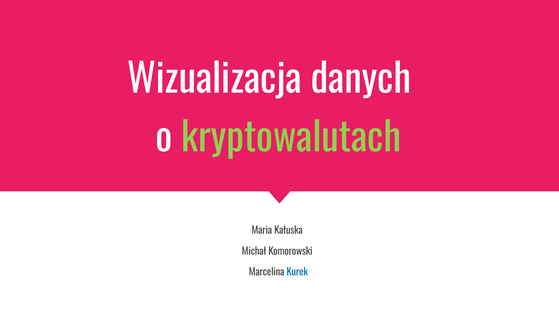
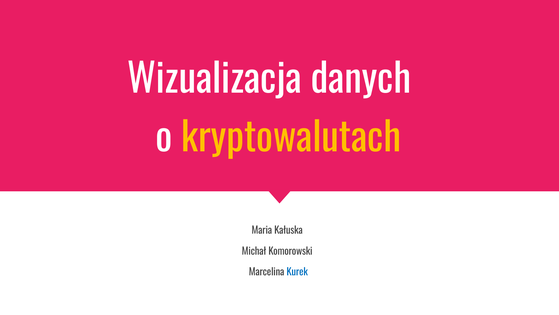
kryptowalutach colour: light green -> yellow (291, 138)
